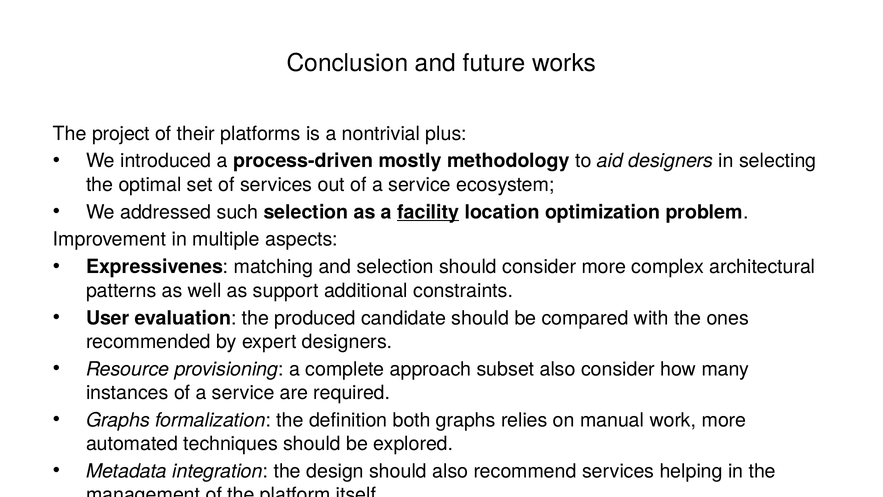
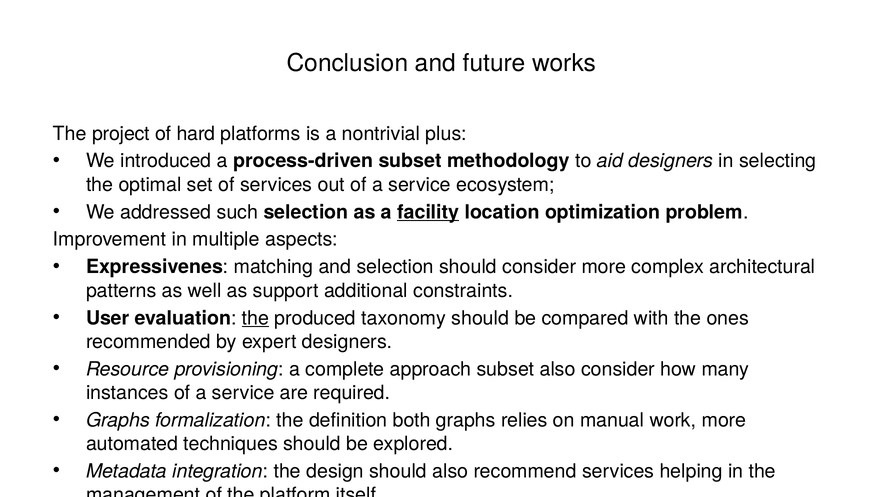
their: their -> hard (196, 133)
process-driven mostly: mostly -> subset (410, 161)
the underline: none -> present (255, 318)
candidate: candidate -> taxonomy (404, 318)
